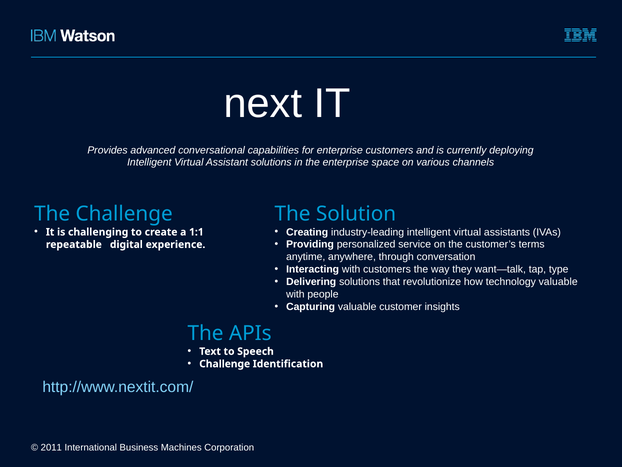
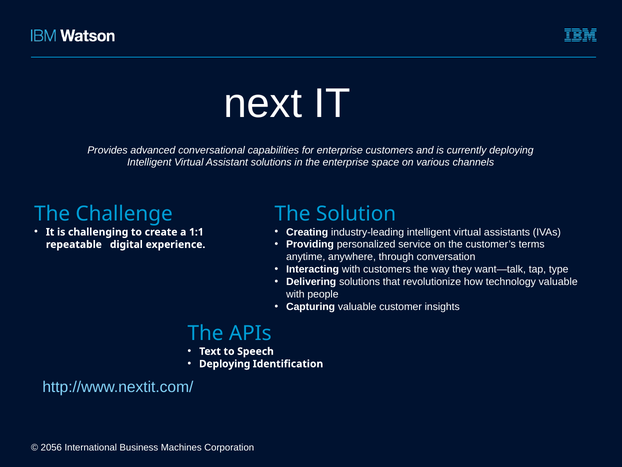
Challenge: Challenge -> Deploying (225, 363)
2011: 2011 -> 2056 (51, 447)
